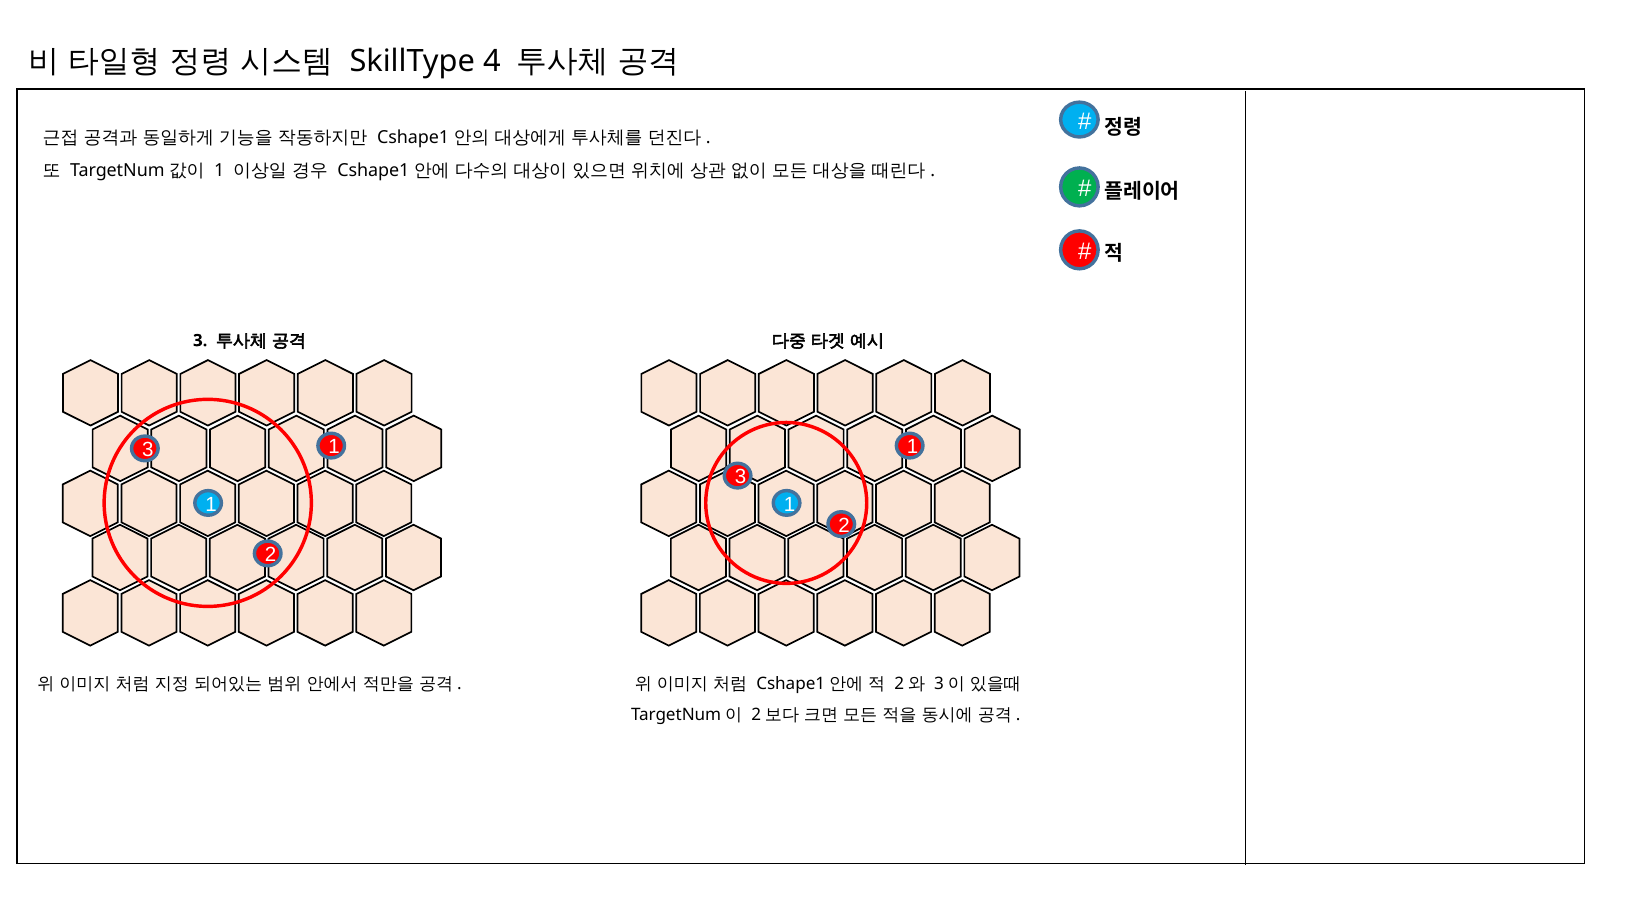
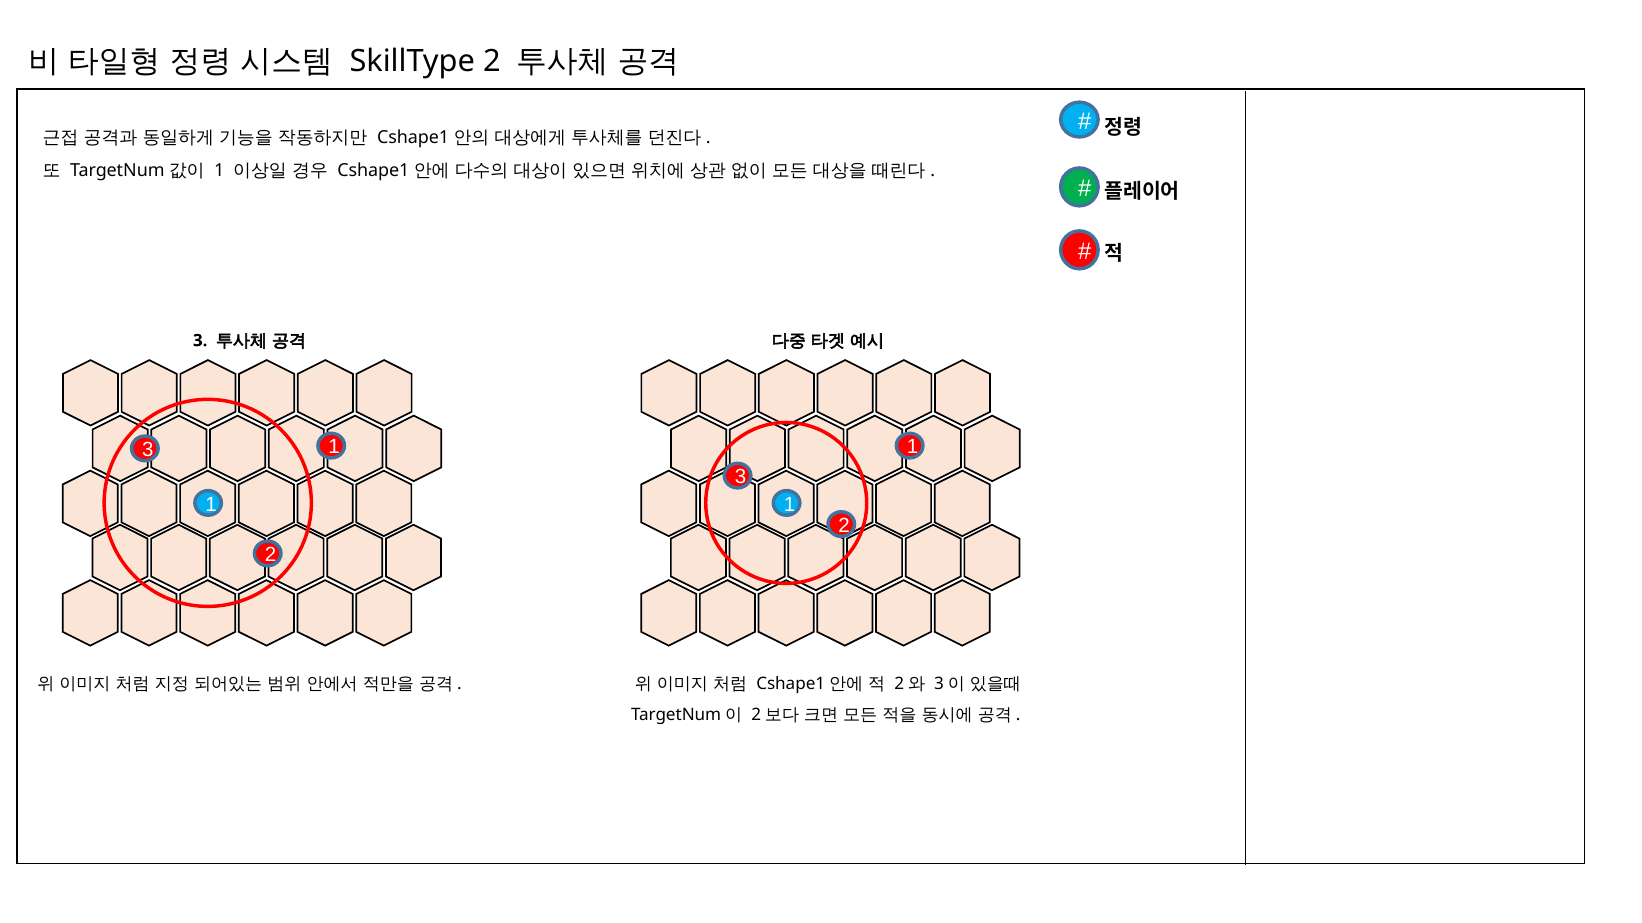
SkillType 4: 4 -> 2 (492, 61)
